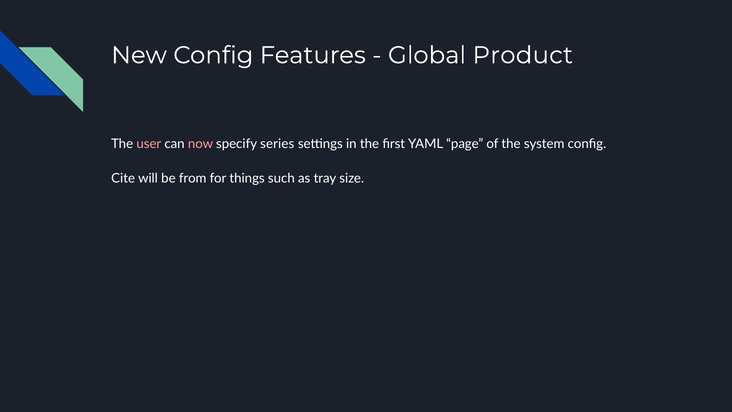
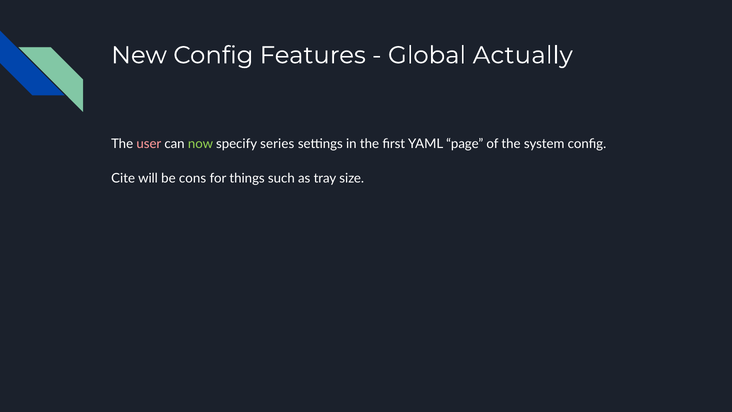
Product: Product -> Actually (523, 55)
now colour: pink -> light green (201, 144)
from: from -> cons (193, 179)
